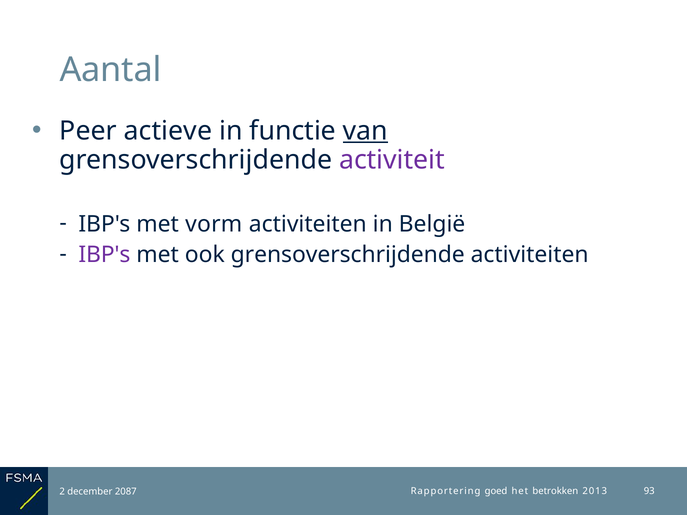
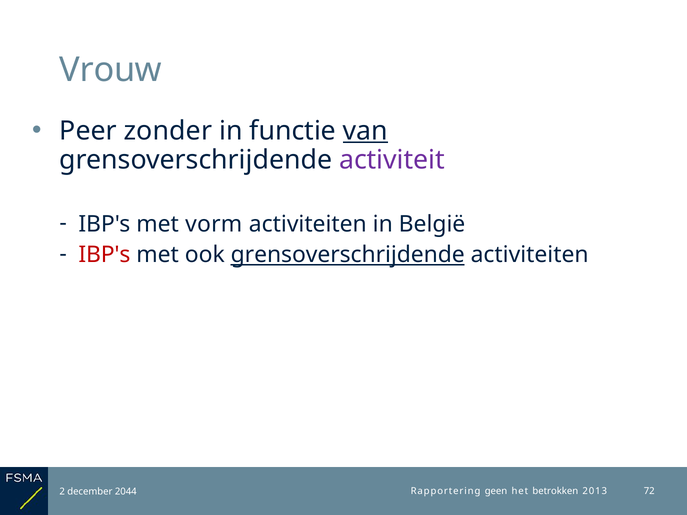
Aantal: Aantal -> Vrouw (111, 70)
actieve: actieve -> zonder (168, 131)
IBP's colour: purple -> red (104, 255)
grensoverschrijdende underline: none -> present (348, 255)
goed: goed -> geen (496, 491)
93: 93 -> 72 (649, 491)
2087: 2087 -> 2044 (126, 492)
